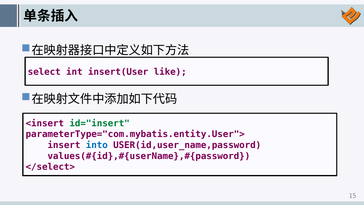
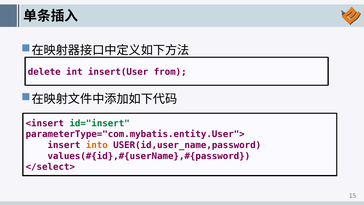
select: select -> delete (44, 72)
like: like -> from (170, 72)
into colour: blue -> orange (97, 145)
